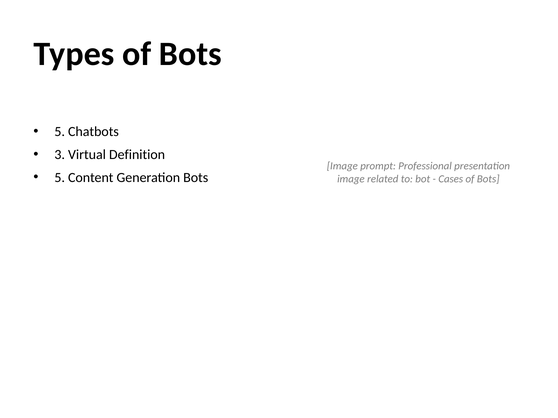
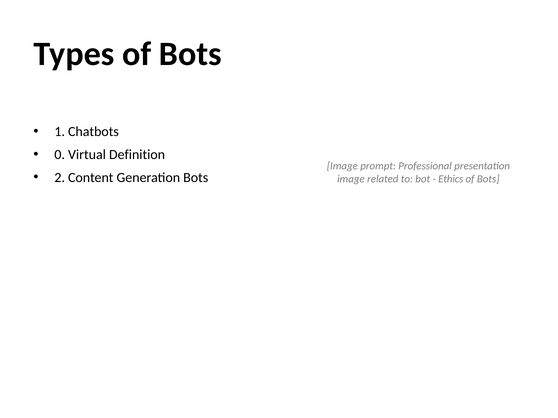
5: 5 -> 1 (60, 132)
3: 3 -> 0 (60, 155)
5: 5 -> 2 (60, 178)
Cases: Cases -> Ethics (451, 179)
